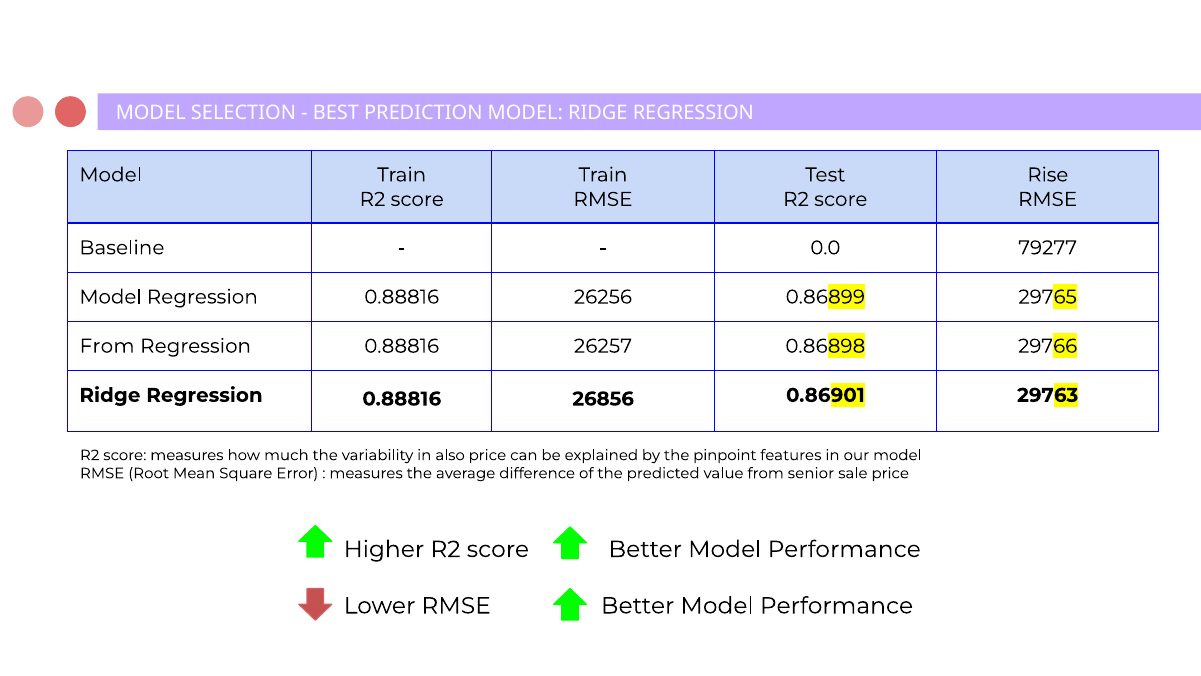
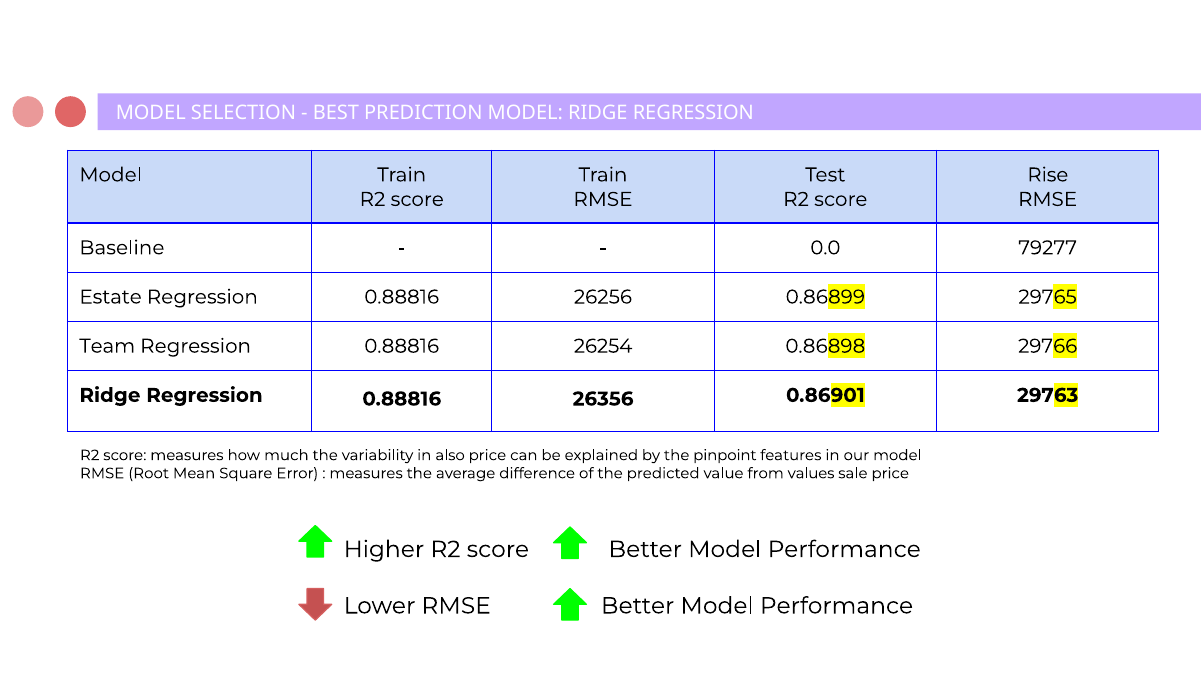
Model: Model -> Estate (111, 297)
From: From -> Team (107, 346)
26257: 26257 -> 26254 (603, 346)
26856: 26856 -> 26356 (603, 399)
senior: senior -> values (811, 473)
